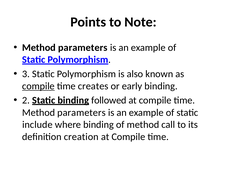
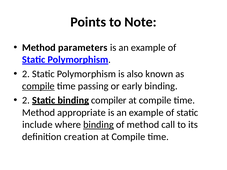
3: 3 -> 2 (26, 74)
creates: creates -> passing (93, 86)
followed: followed -> compiler (109, 100)
parameters: parameters -> appropriate (82, 113)
binding underline: none -> present (99, 125)
